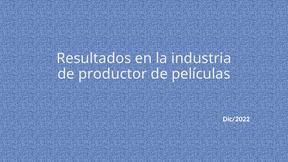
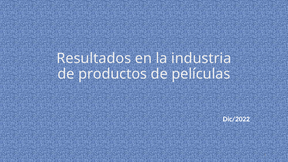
productor: productor -> productos (113, 74)
